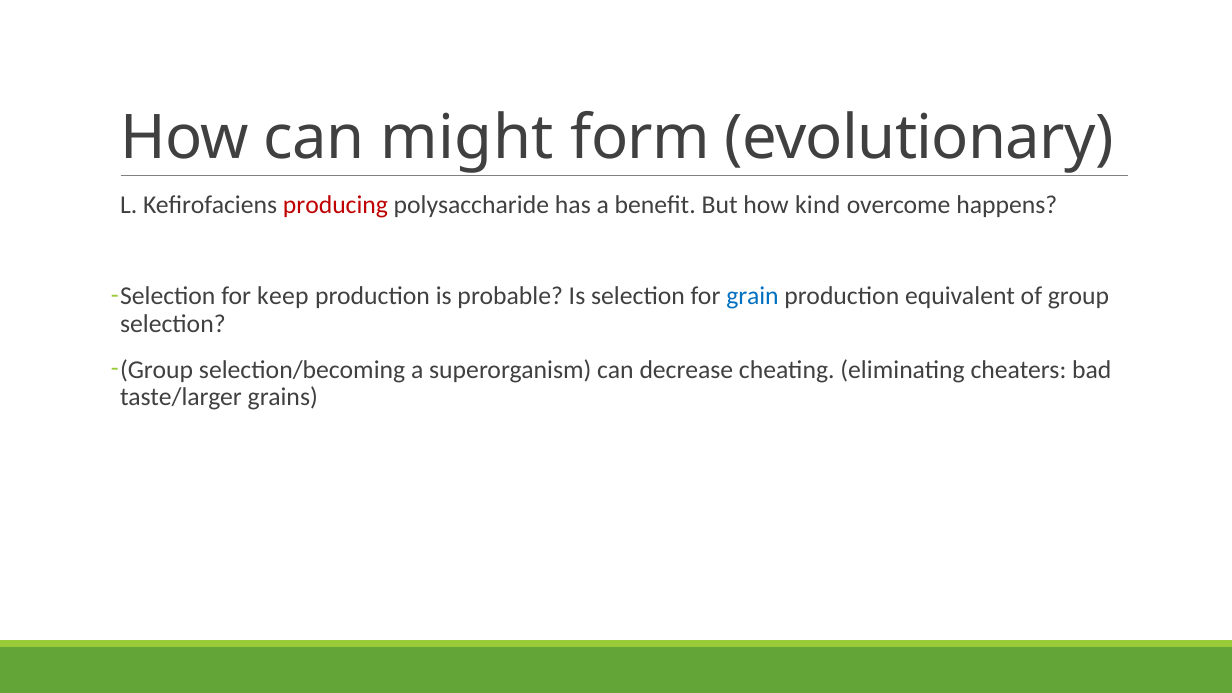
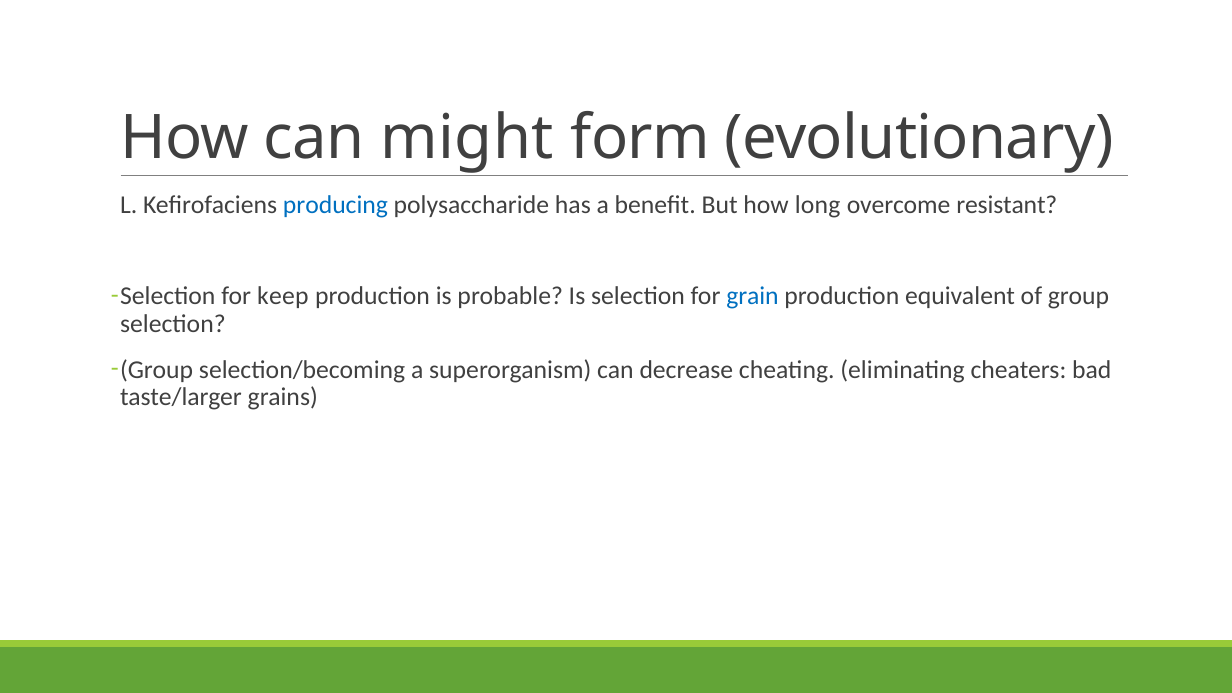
producing colour: red -> blue (335, 205)
kind: kind -> long (818, 205)
happens: happens -> resistant (1007, 205)
